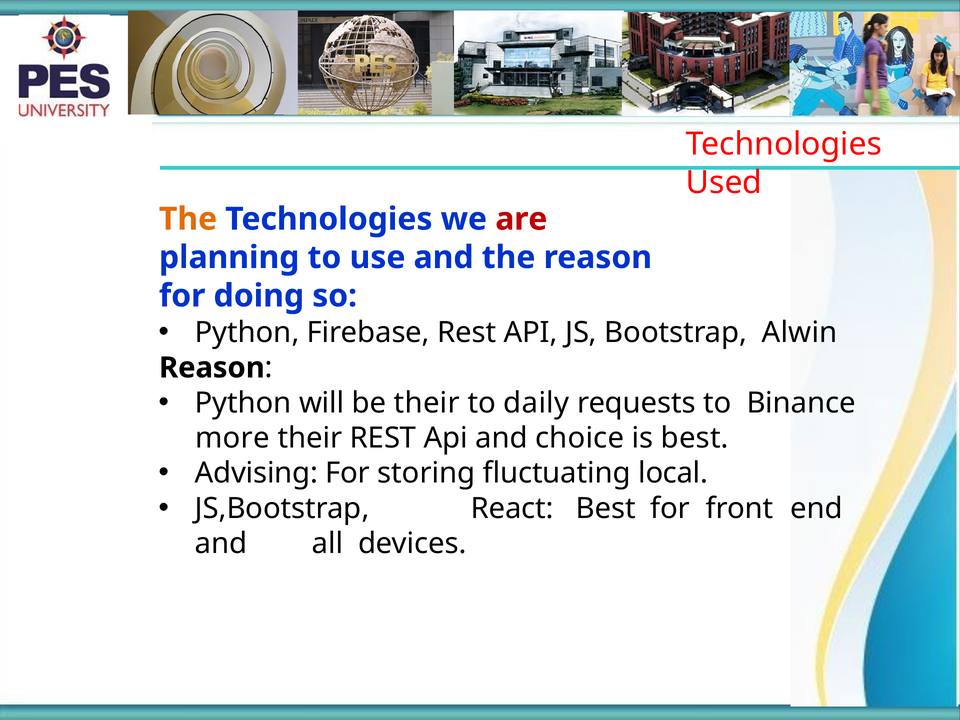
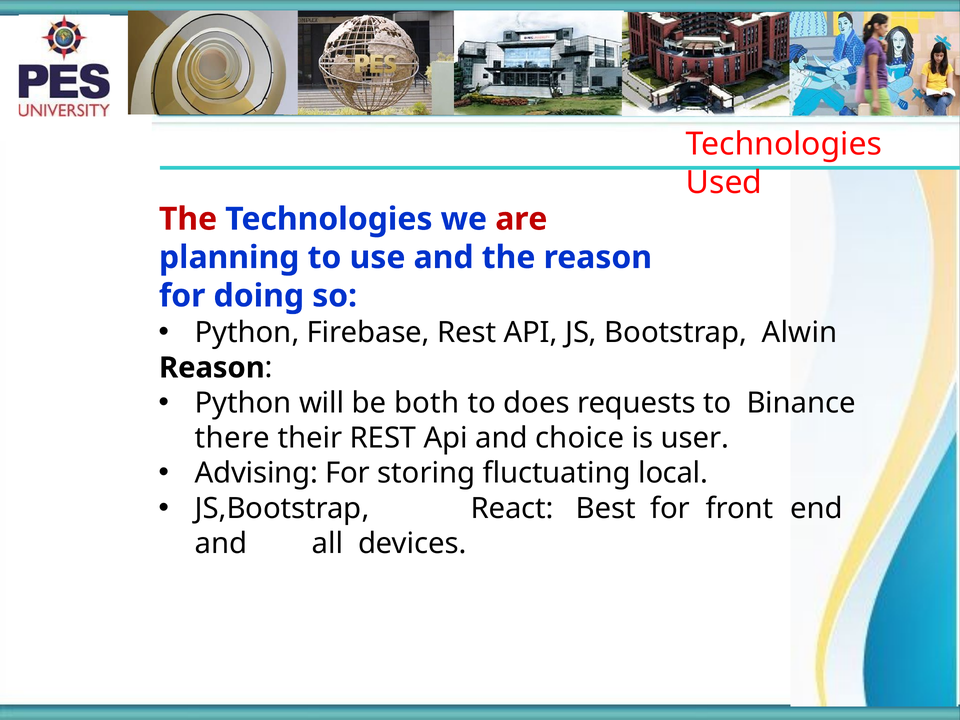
The colour: orange -> red (188, 219)
be their: their -> both (427, 403)
daily: daily -> does (537, 403)
more: more -> there (232, 438)
is best: best -> user (695, 438)
